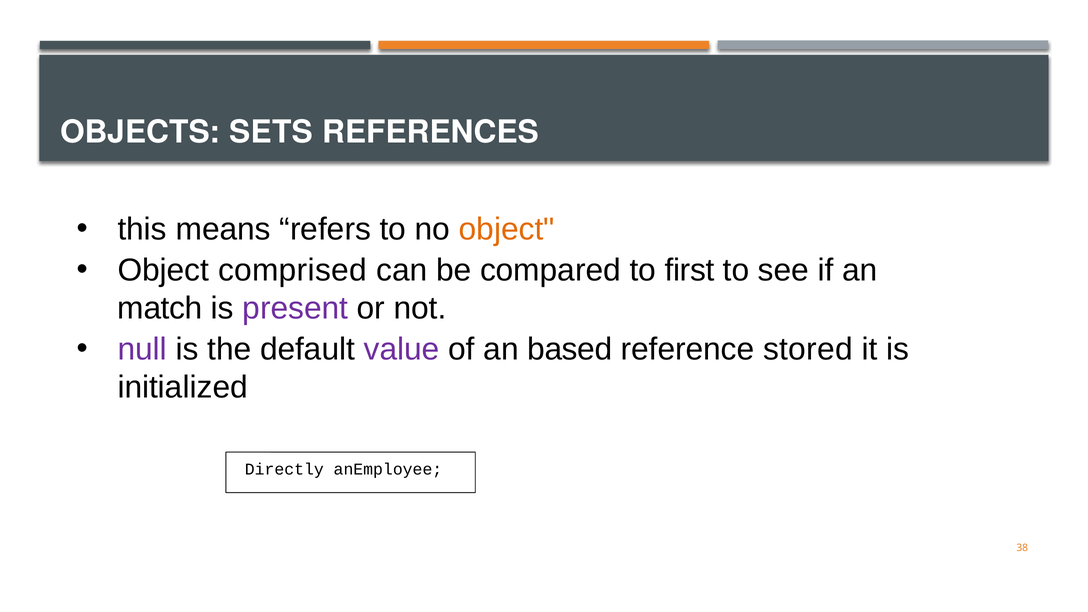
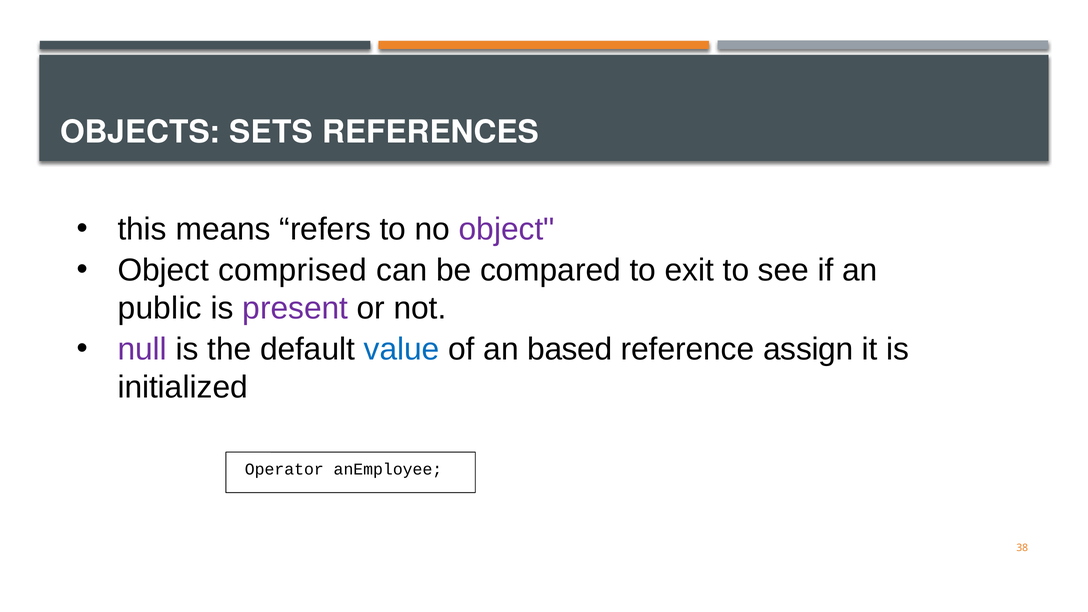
object colour: orange -> purple (507, 229)
first: first -> exit (689, 270)
match: match -> public (160, 308)
value colour: purple -> blue (402, 349)
stored: stored -> assign (808, 349)
Directly: Directly -> Operator (284, 469)
